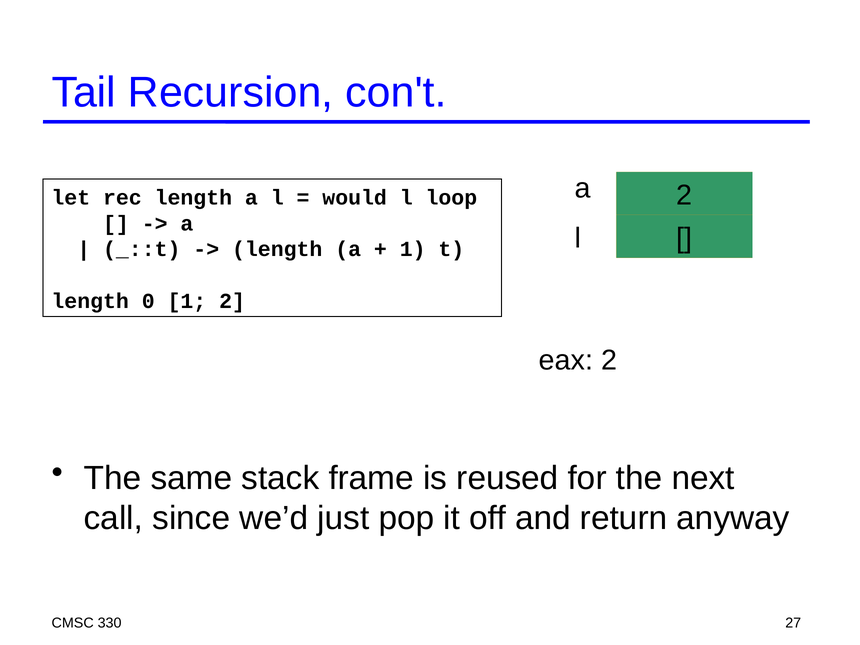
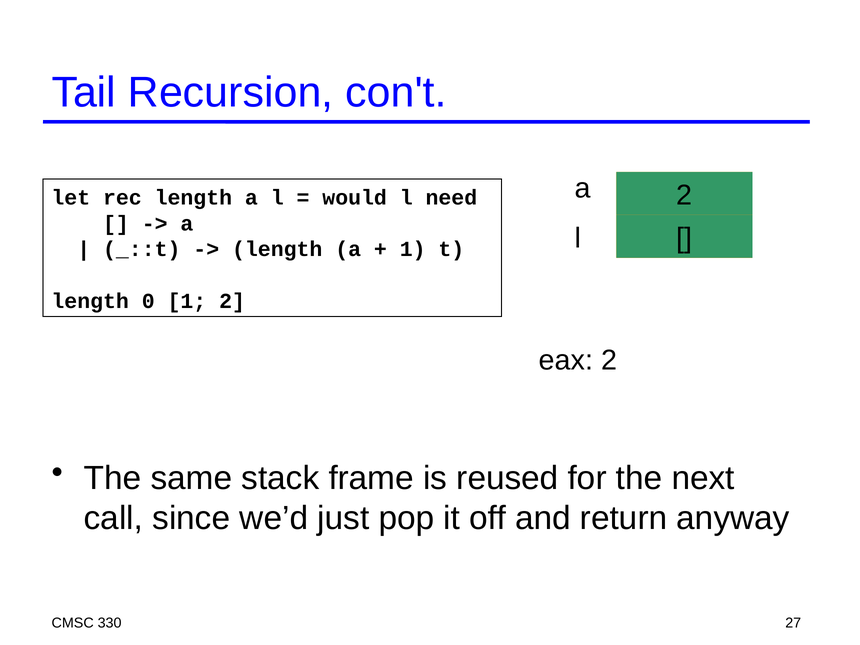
loop: loop -> need (451, 198)
